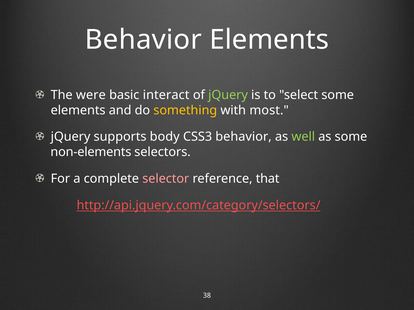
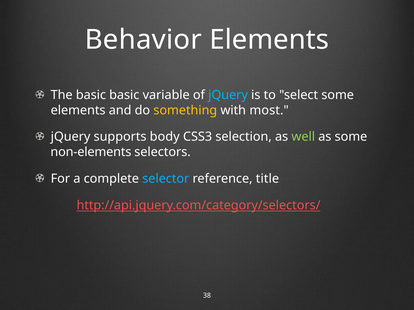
The were: were -> basic (91, 95)
interact: interact -> variable (166, 95)
jQuery colour: light green -> light blue (228, 95)
CSS3 behavior: behavior -> selection (244, 137)
selector colour: pink -> light blue (166, 179)
that: that -> title (267, 179)
